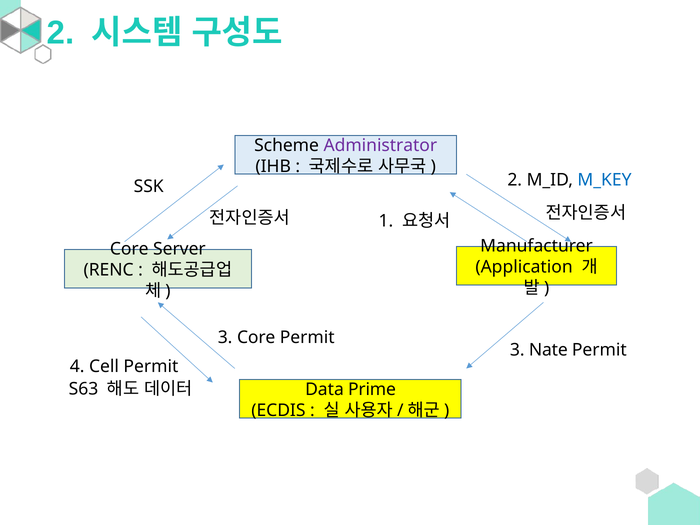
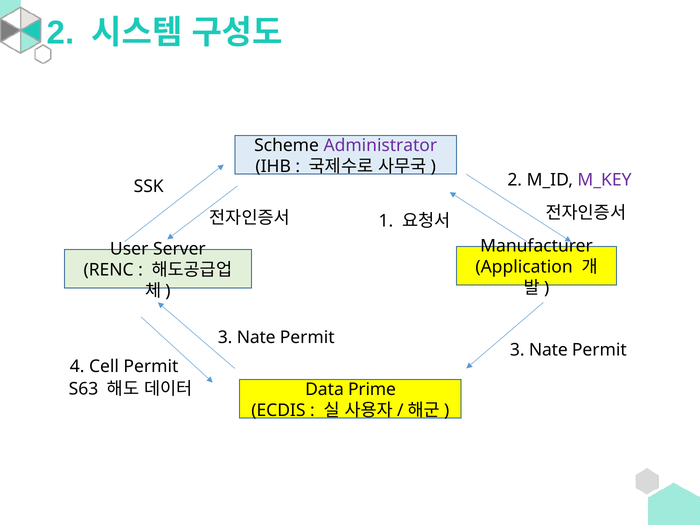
M_KEY colour: blue -> purple (605, 180)
Core: Core -> User (129, 249)
Core: Core -> Nate (256, 337)
